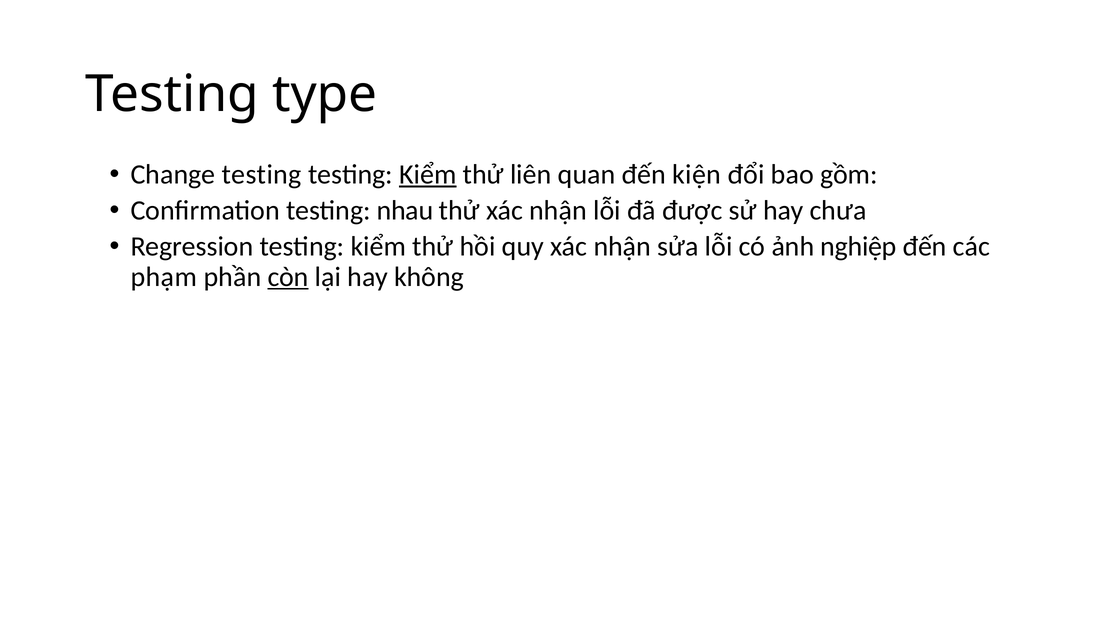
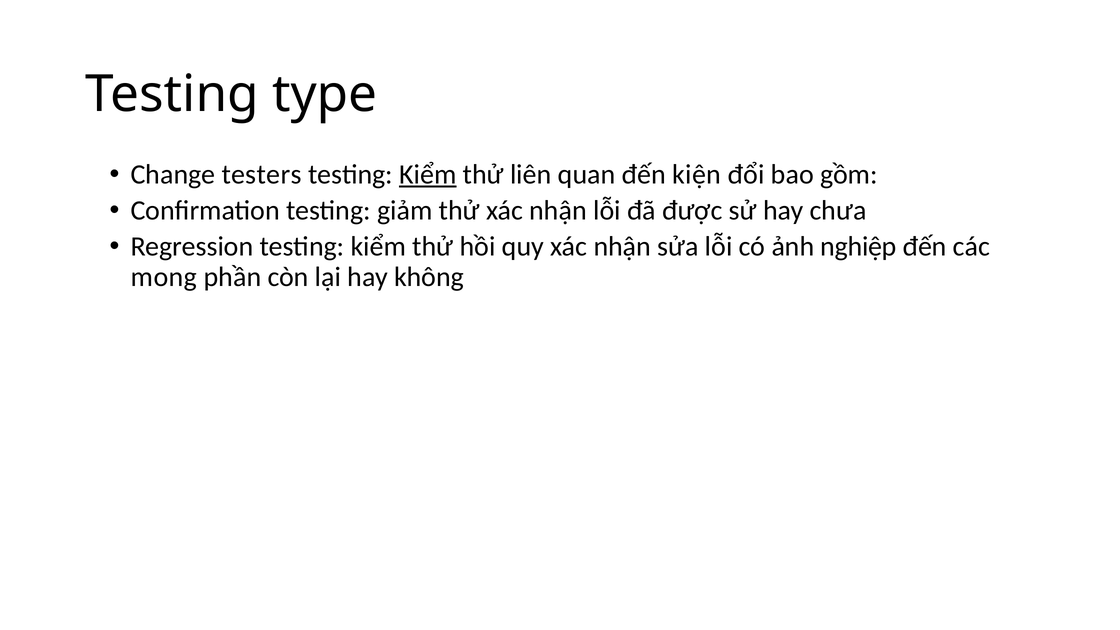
Change testing: testing -> testers (262, 174)
nhau: nhau -> giảm (405, 211)
phạm: phạm -> mong (164, 277)
còn underline: present -> none (288, 277)
